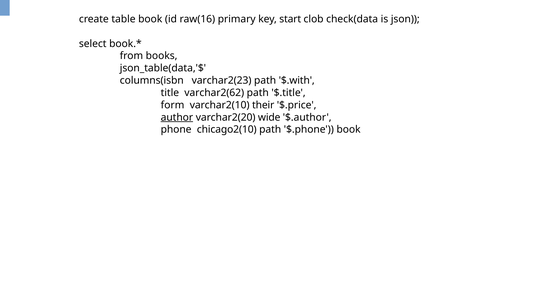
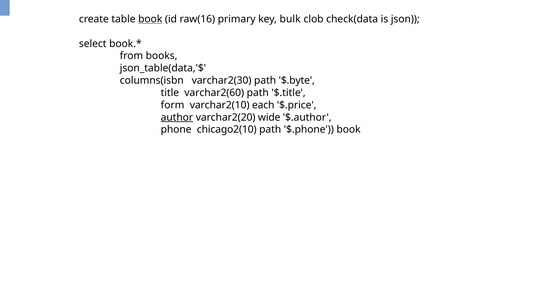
book underline: none -> present (150, 19)
start: start -> bulk (290, 19)
varchar2(23: varchar2(23 -> varchar2(30 (222, 80)
$.with: $.with -> $.byte (297, 80)
varchar2(62: varchar2(62 -> varchar2(60 (214, 93)
their: their -> each (263, 105)
